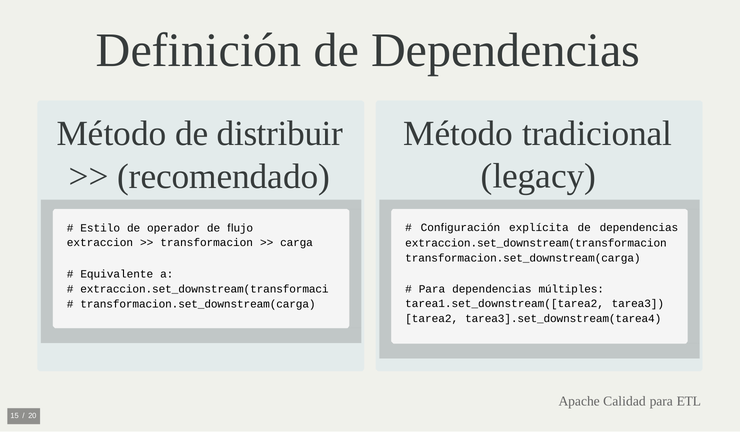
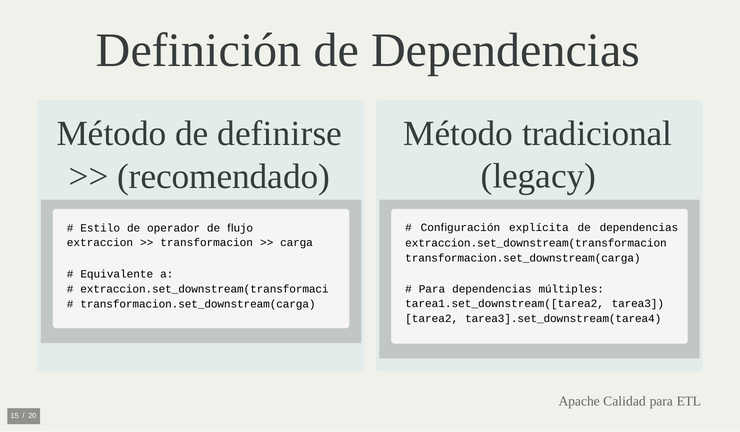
distribuir: distribuir -> definirse (280, 134)
